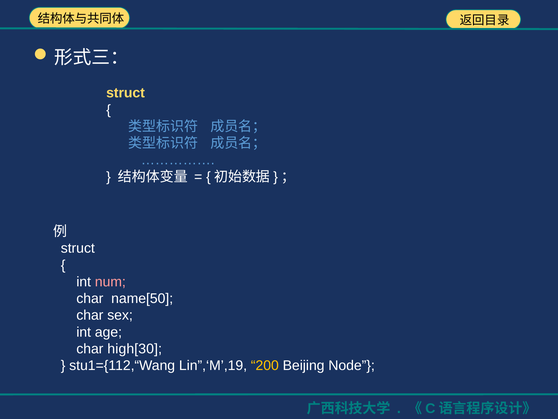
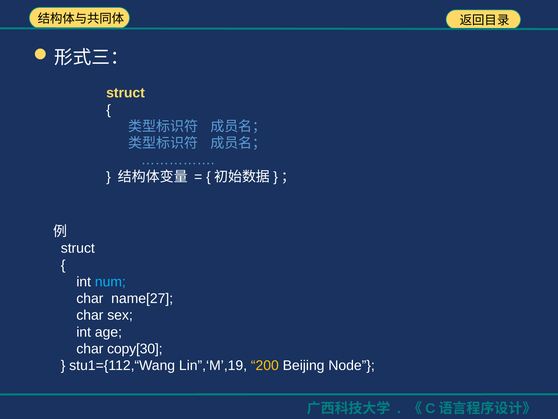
num colour: pink -> light blue (110, 281)
name[50: name[50 -> name[27 (142, 298)
high[30: high[30 -> copy[30 (135, 348)
